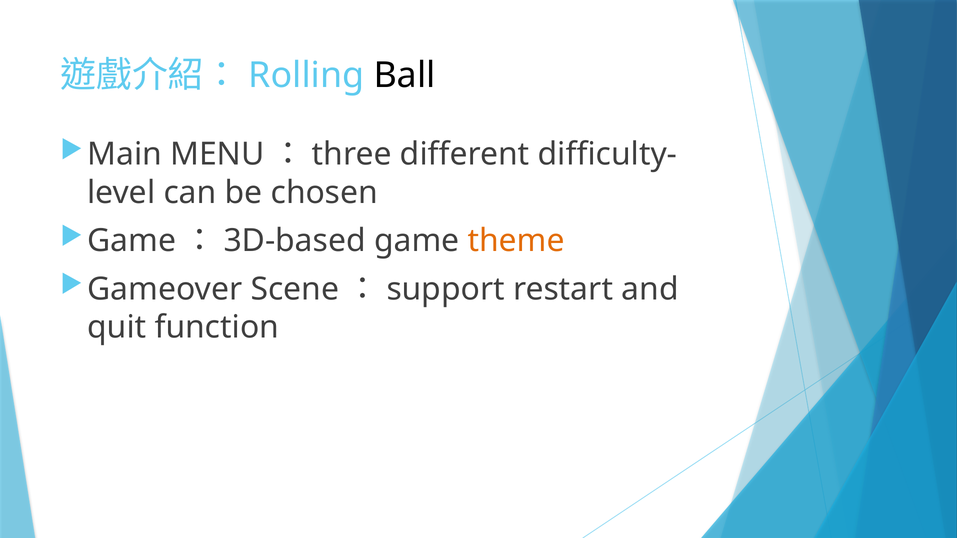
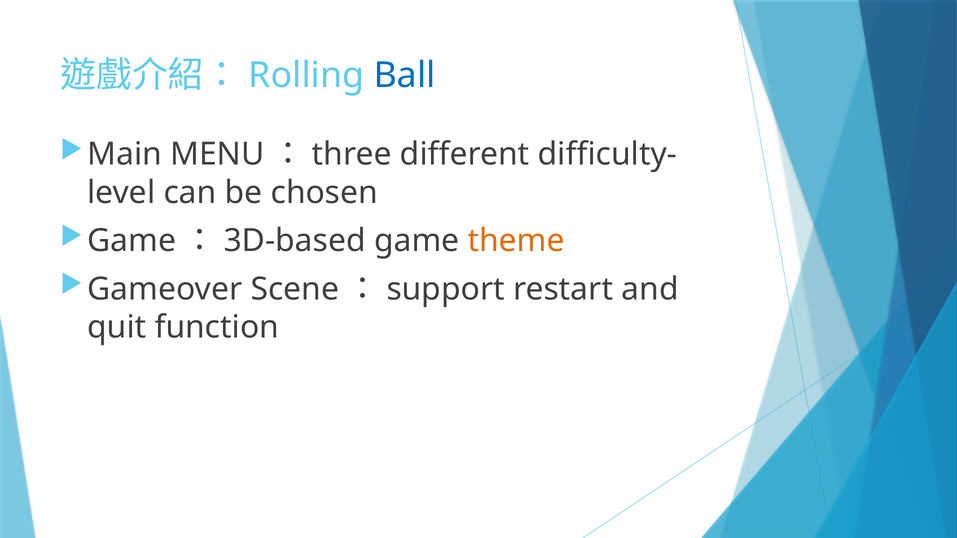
Ball colour: black -> blue (405, 75)
